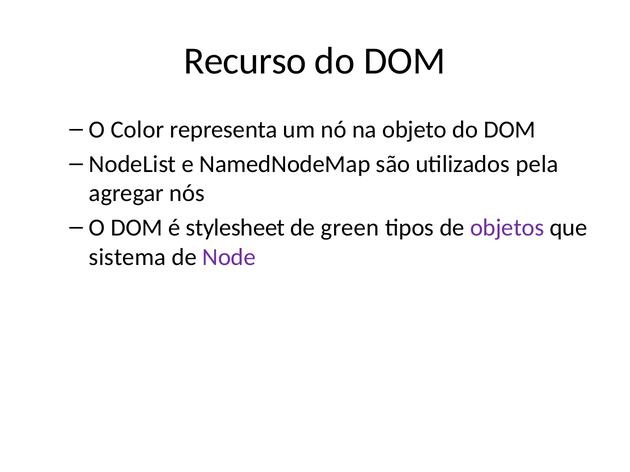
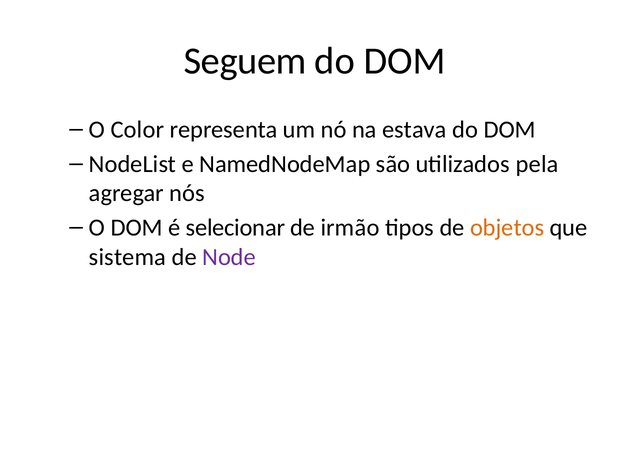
Recurso: Recurso -> Seguem (245, 61)
objeto: objeto -> estava (414, 130)
stylesheet: stylesheet -> selecionar (235, 228)
green: green -> irmão (350, 228)
objetos colour: purple -> orange (507, 228)
